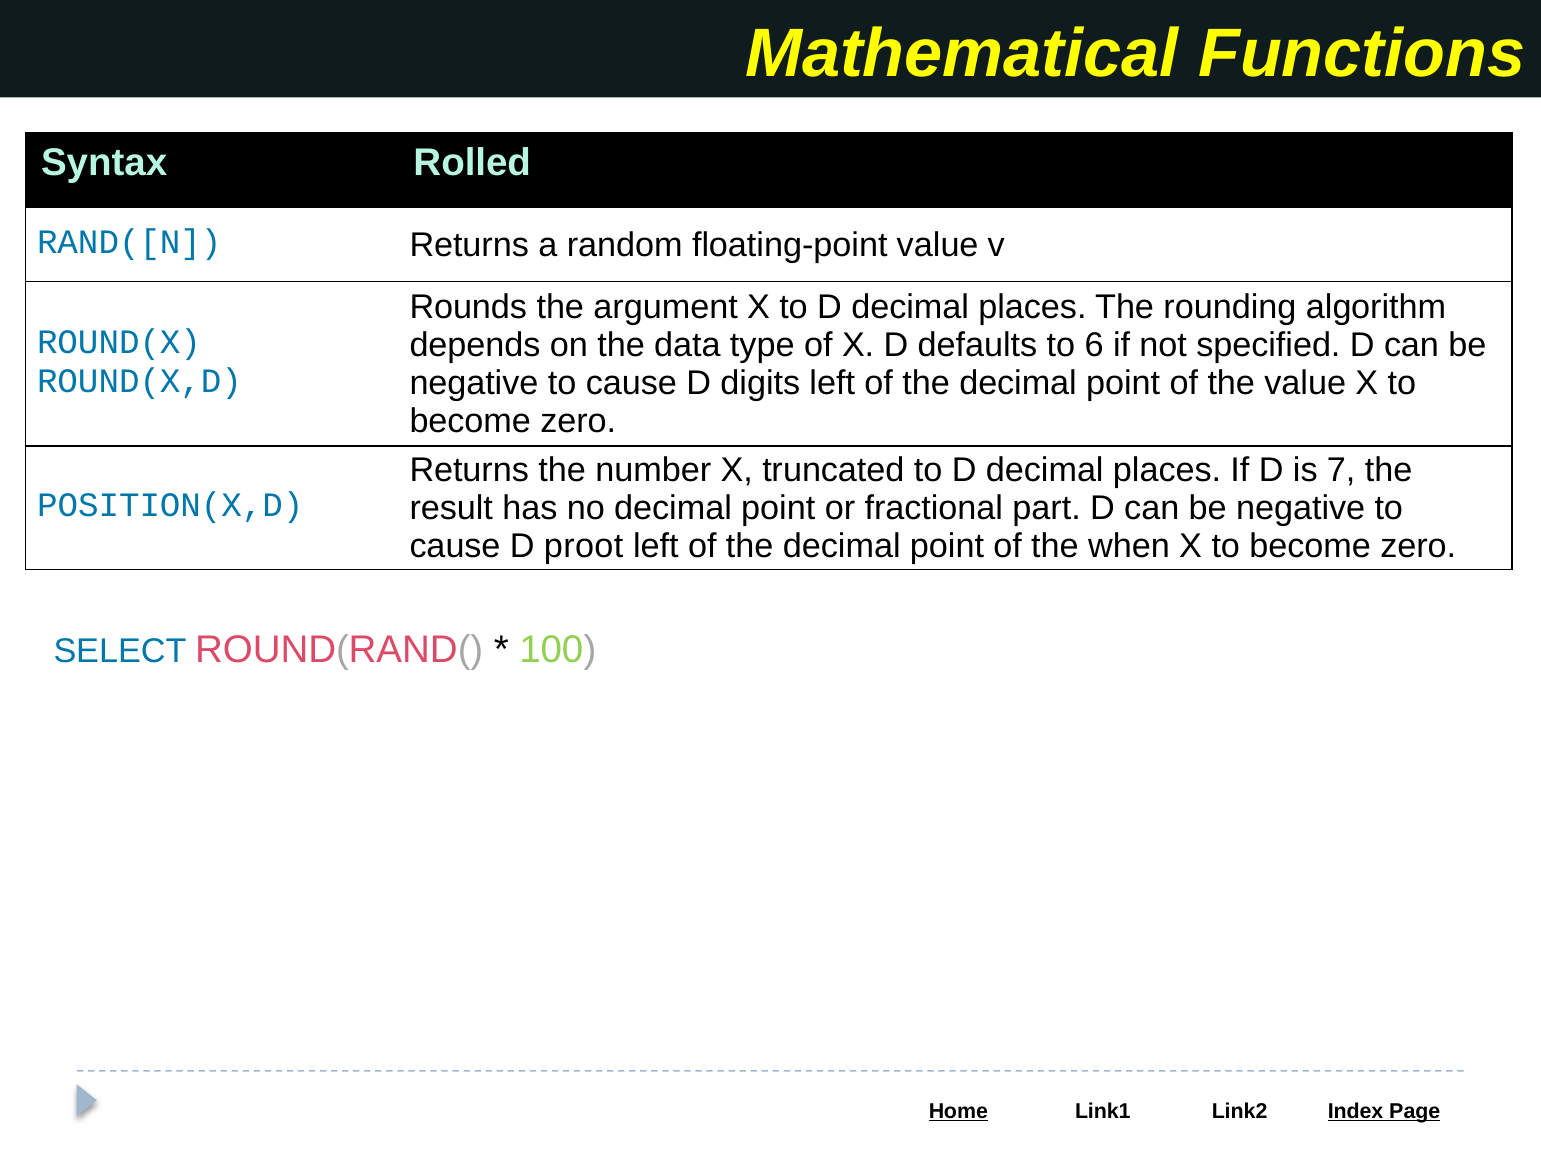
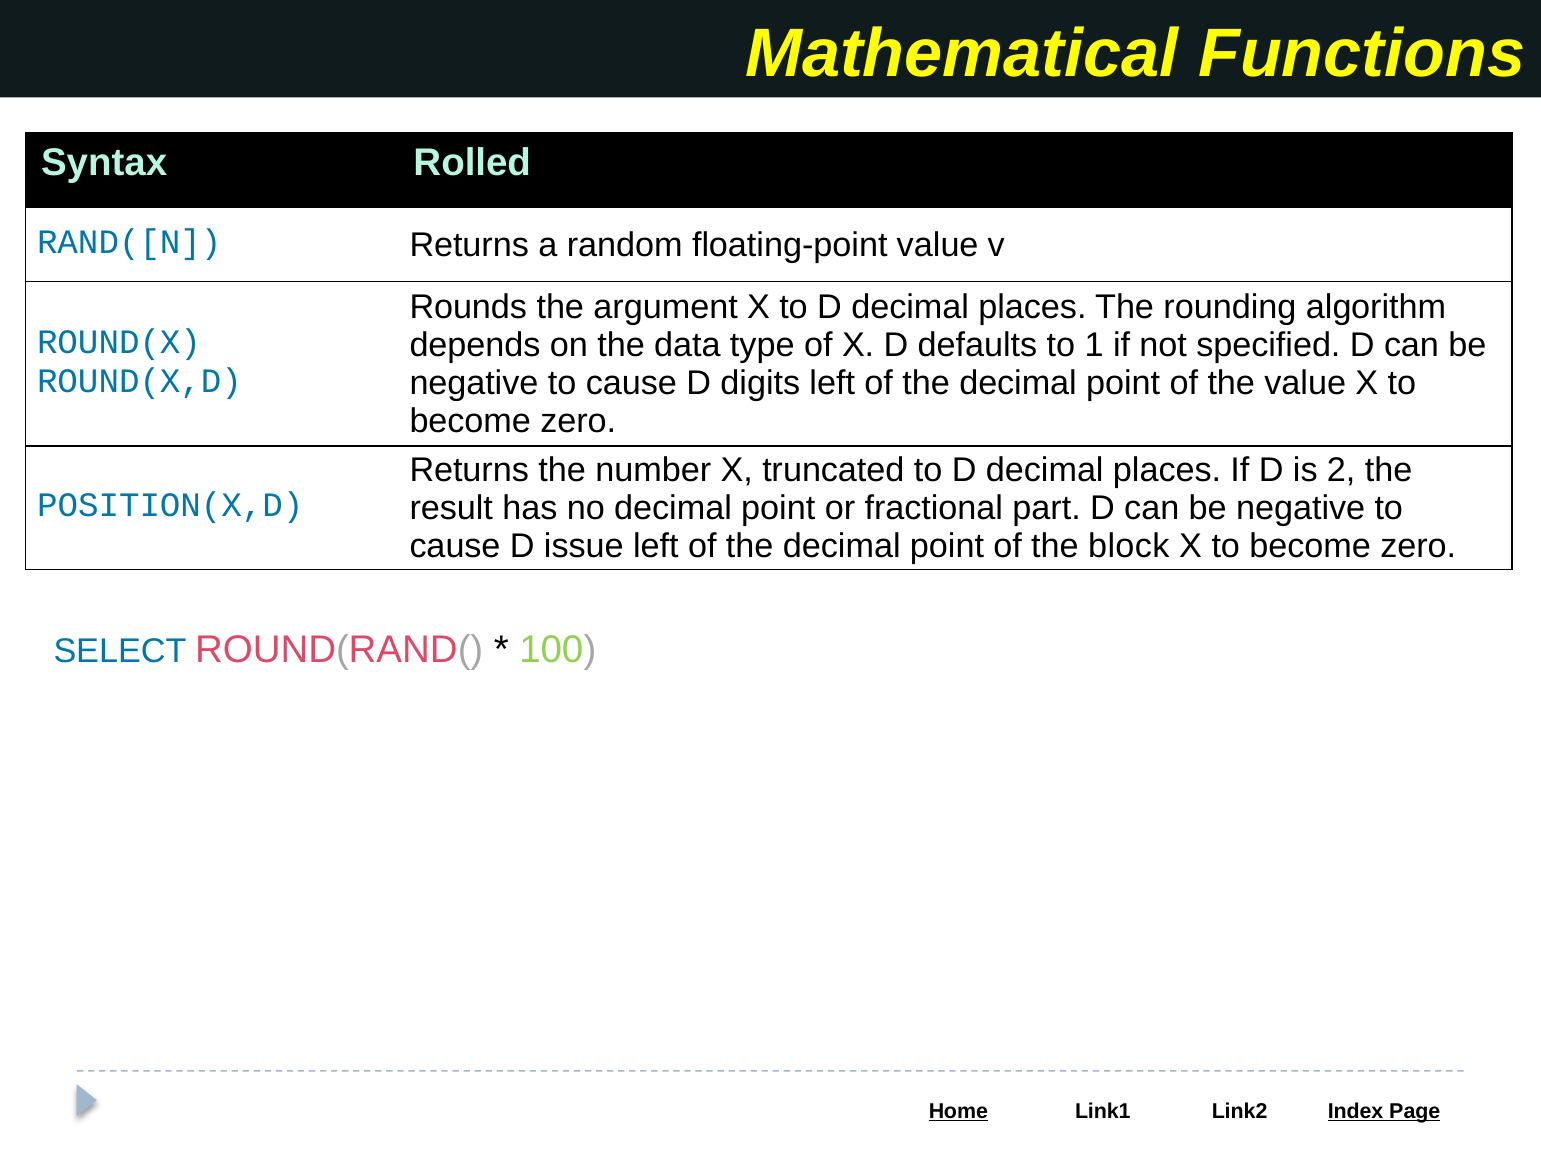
6: 6 -> 1 (1094, 345)
7: 7 -> 2 (1341, 470)
proot: proot -> issue (584, 546)
when: when -> block (1129, 546)
